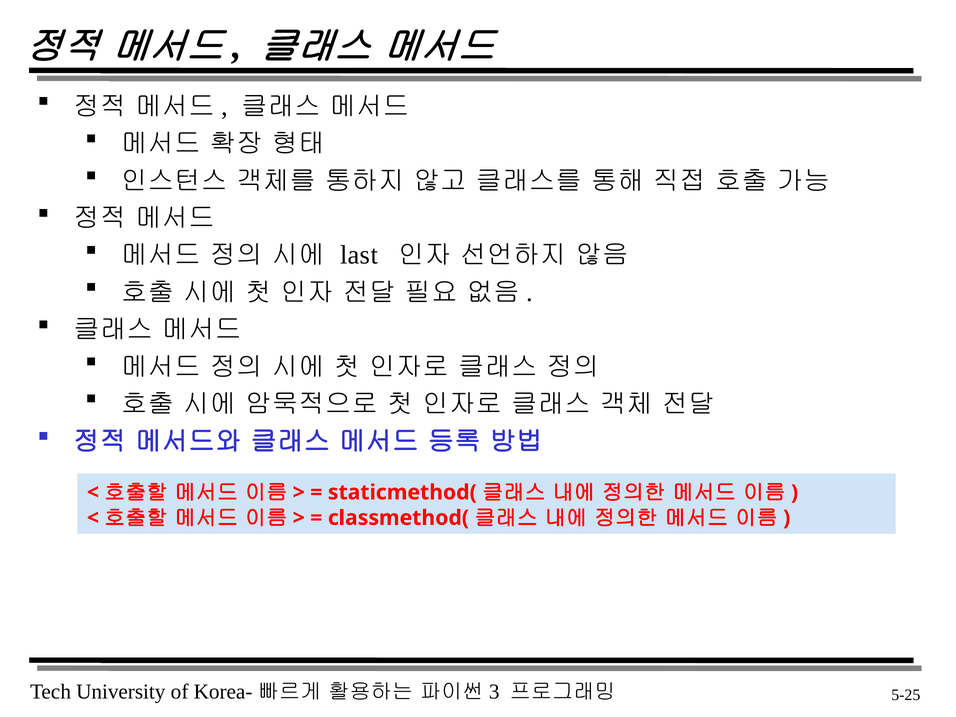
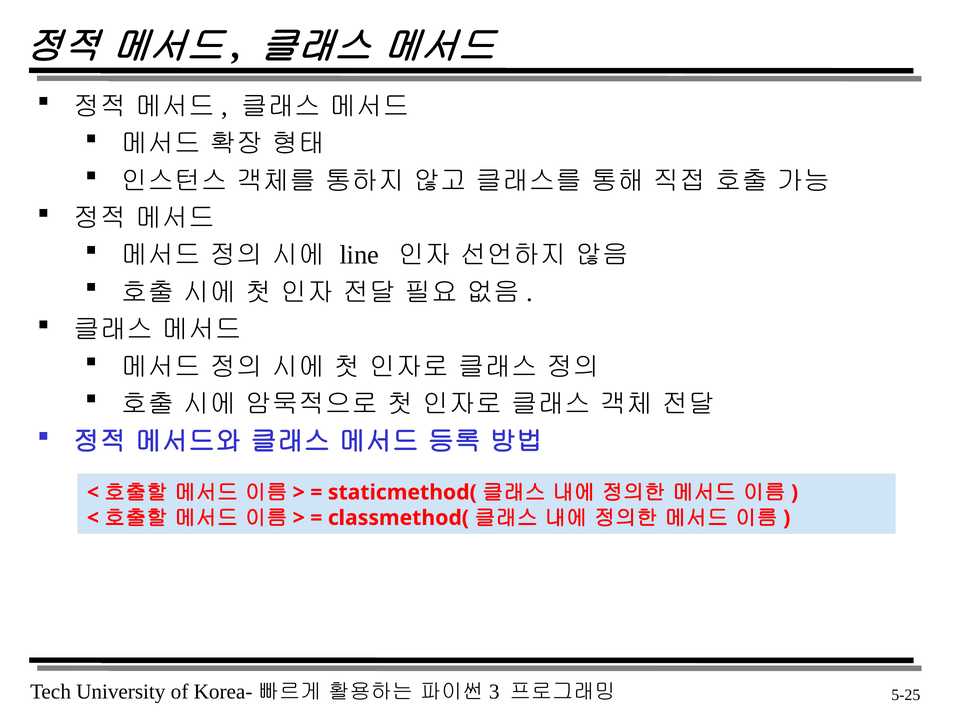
last: last -> line (359, 255)
